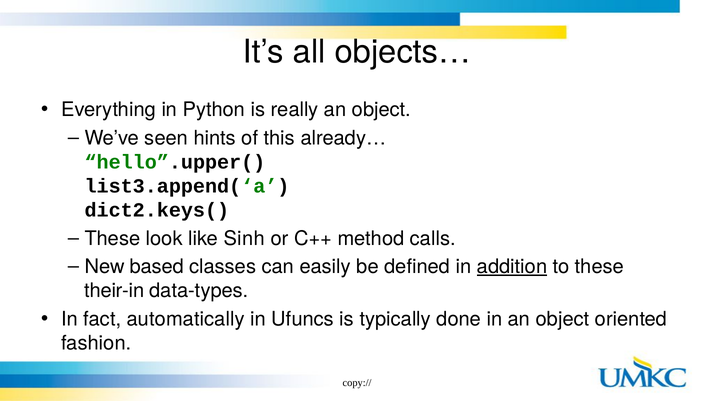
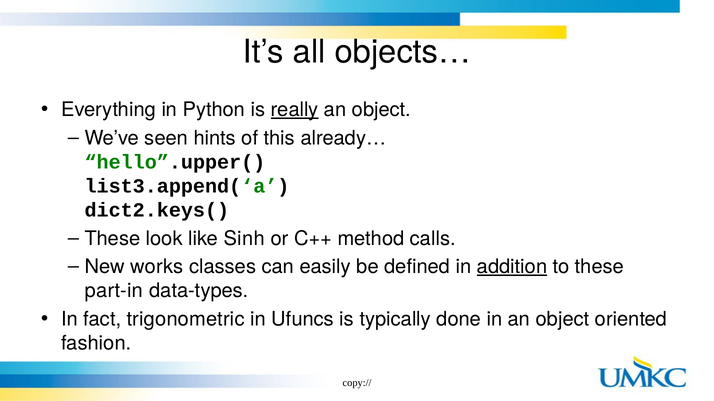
really underline: none -> present (295, 110)
based: based -> works (157, 267)
their-in: their-in -> part-in (114, 291)
automatically: automatically -> trigonometric (186, 319)
